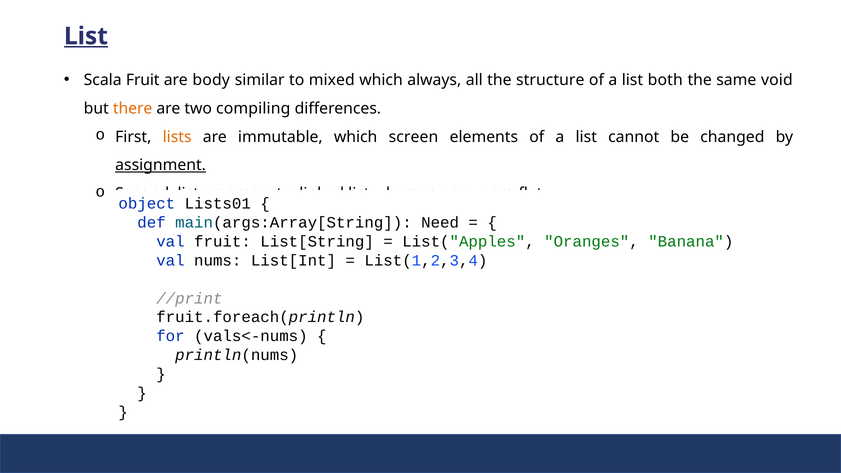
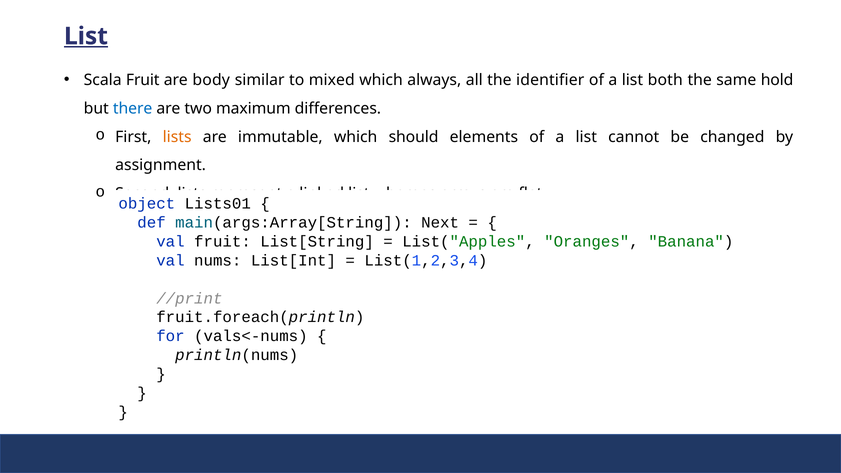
structure: structure -> identifier (550, 80)
void: void -> hold (777, 80)
there colour: orange -> blue (133, 108)
compiling: compiling -> maximum (253, 108)
screen: screen -> should (414, 137)
assignment underline: present -> none (161, 165)
Need: Need -> Next (440, 223)
